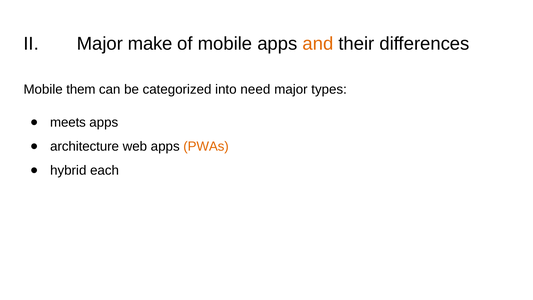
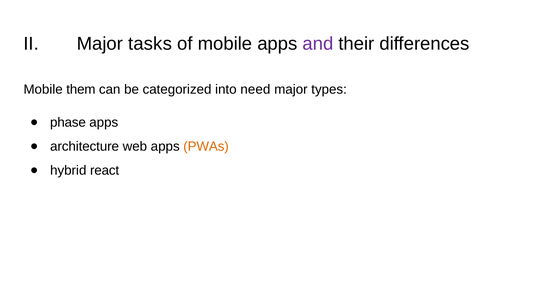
make: make -> tasks (150, 44)
and colour: orange -> purple (318, 44)
meets: meets -> phase (68, 122)
each: each -> react (105, 170)
